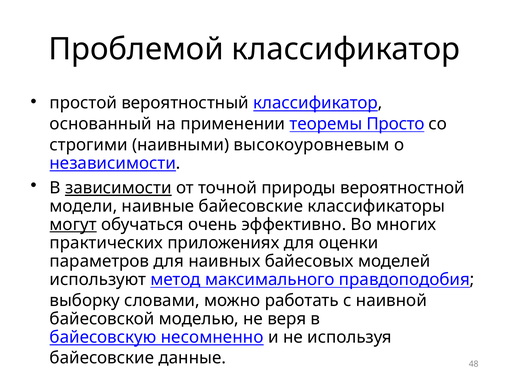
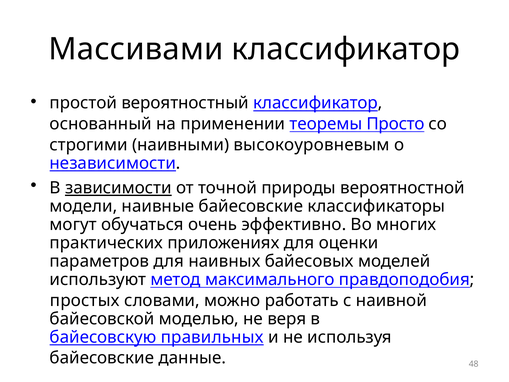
Проблемой: Проблемой -> Массивами (136, 49)
могут underline: present -> none (73, 225)
выборку: выборку -> простых (85, 300)
несомненно: несомненно -> правильных (212, 337)
